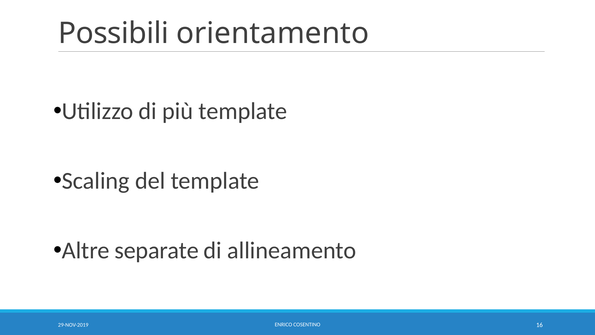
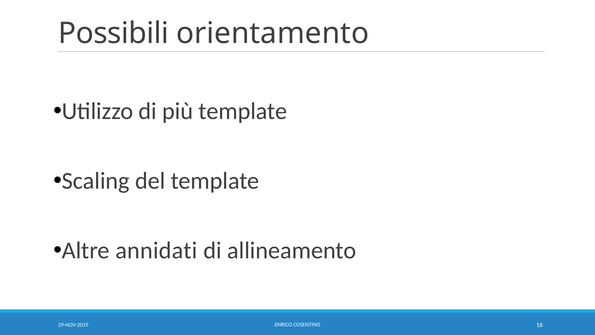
separate: separate -> annidati (156, 250)
